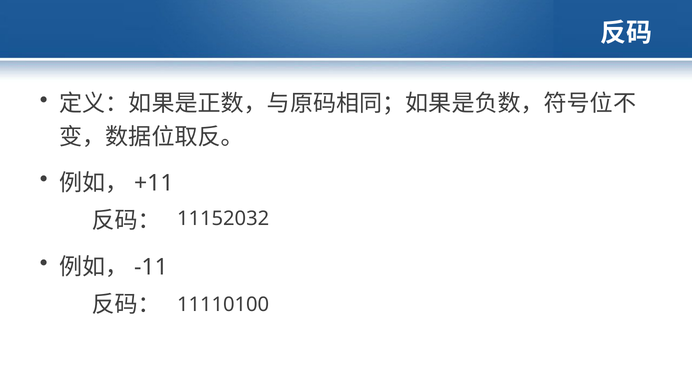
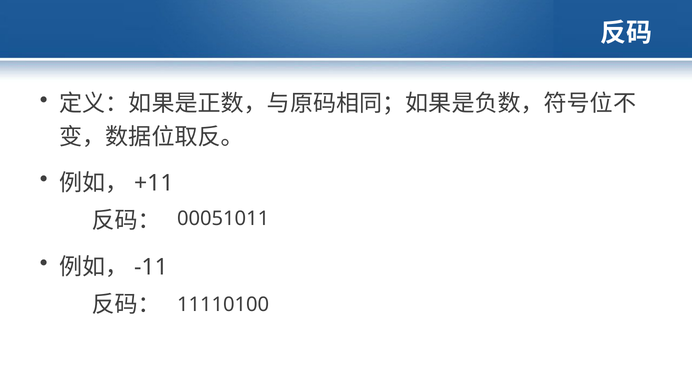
11152032: 11152032 -> 00051011 (223, 219)
